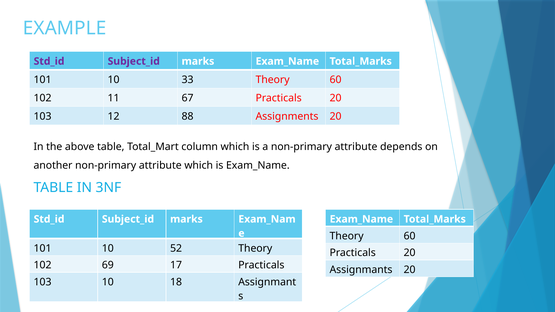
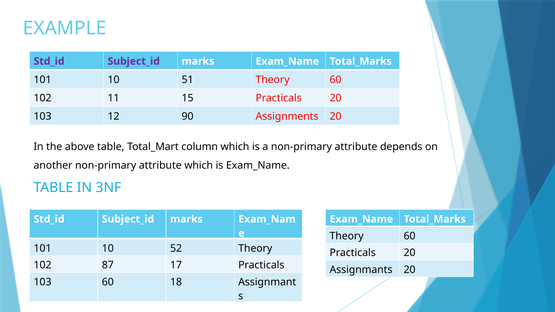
33: 33 -> 51 (188, 80)
67: 67 -> 15 (188, 98)
88: 88 -> 90 (188, 116)
69: 69 -> 87 (108, 265)
103 10: 10 -> 60 (108, 282)
